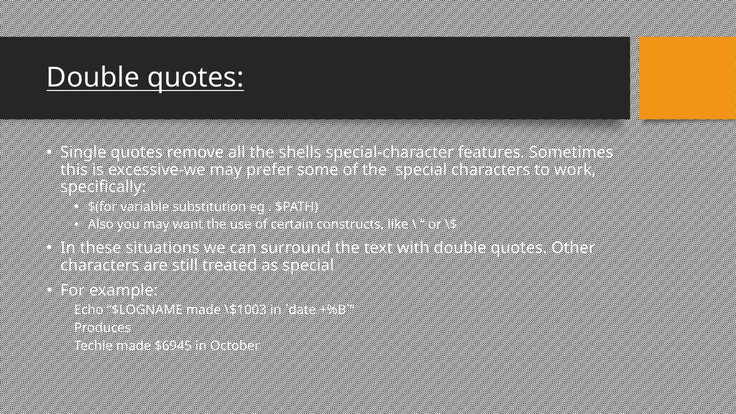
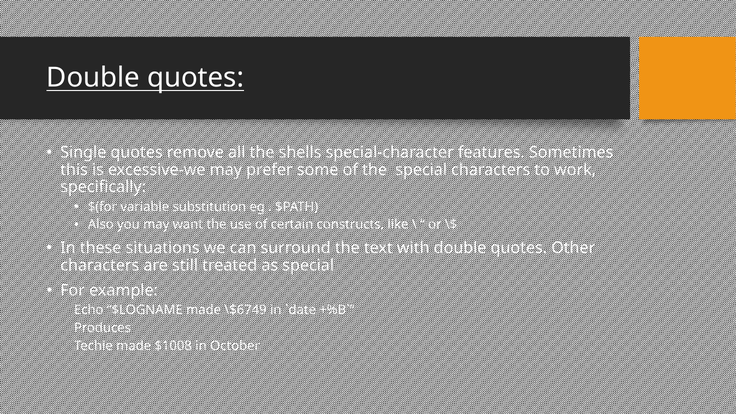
\$1003: \$1003 -> \$6749 (246, 310)
$6945: $6945 -> $1008 (173, 346)
